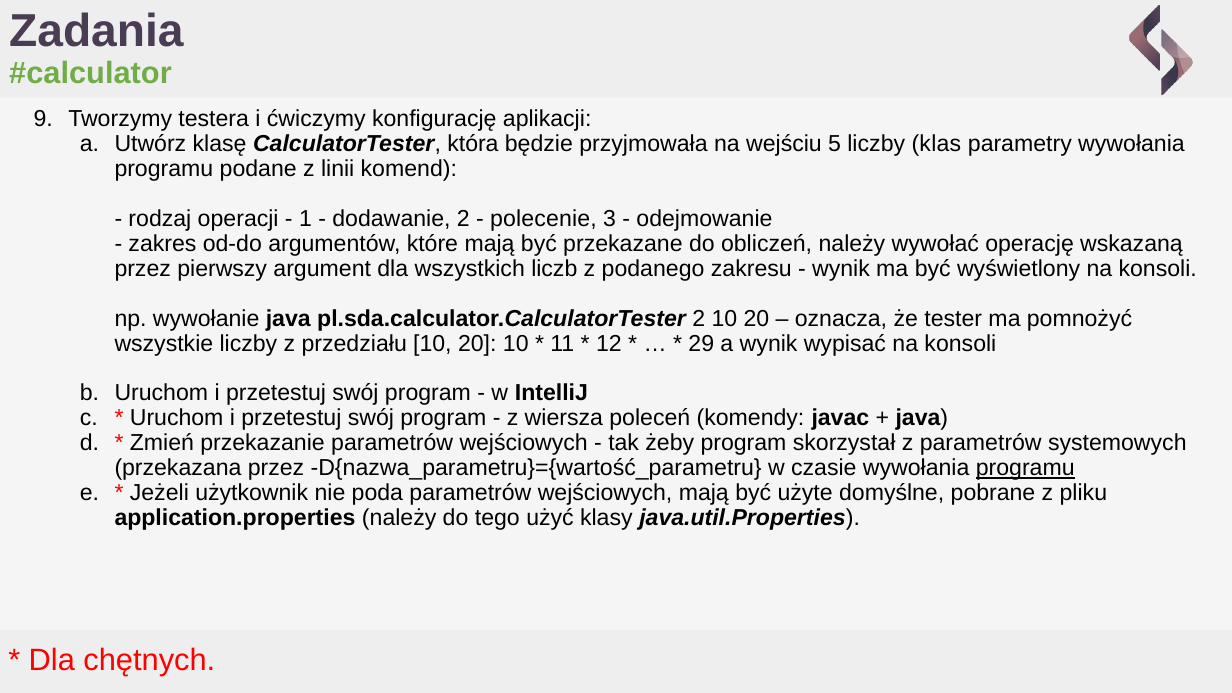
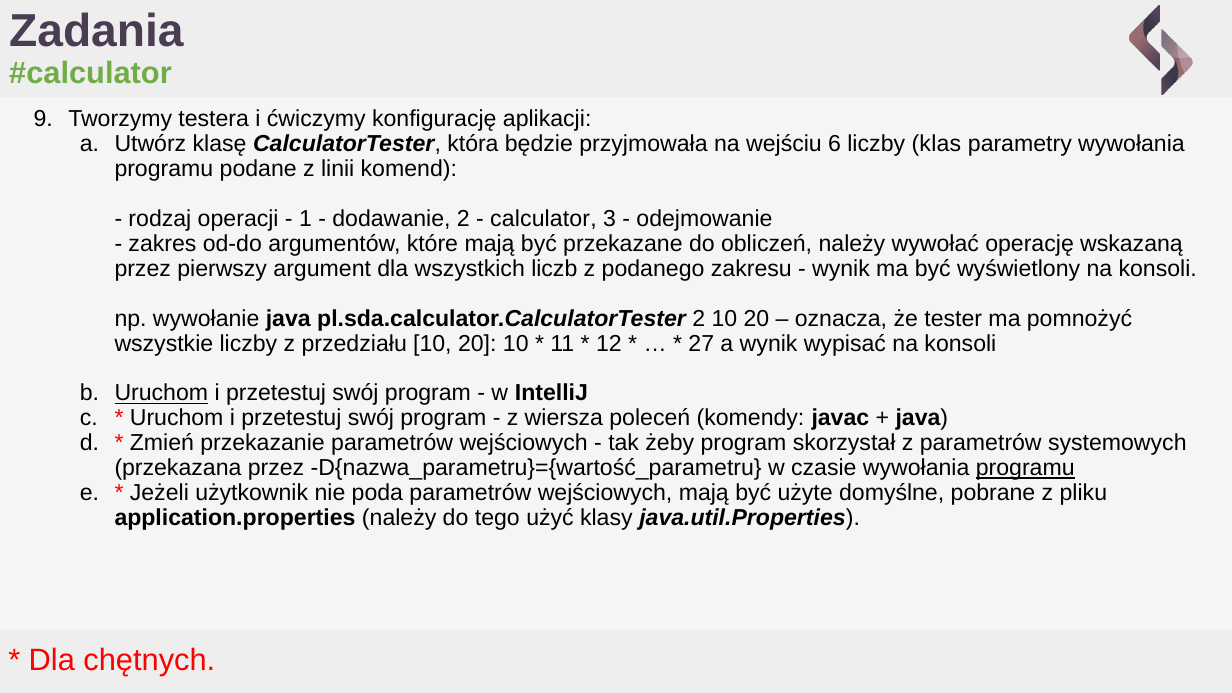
5: 5 -> 6 (835, 144)
polecenie: polecenie -> calculator (543, 219)
29: 29 -> 27 (701, 343)
Uruchom underline: none -> present (161, 393)
